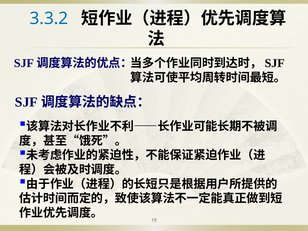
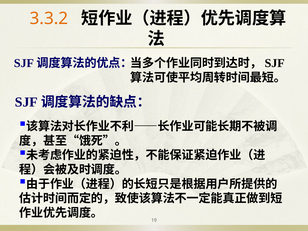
3.3.2 colour: blue -> orange (49, 19)
